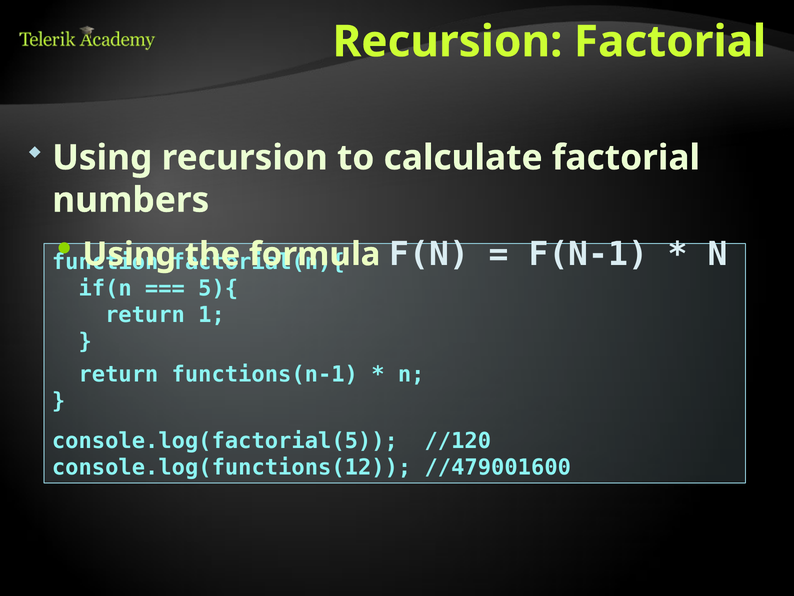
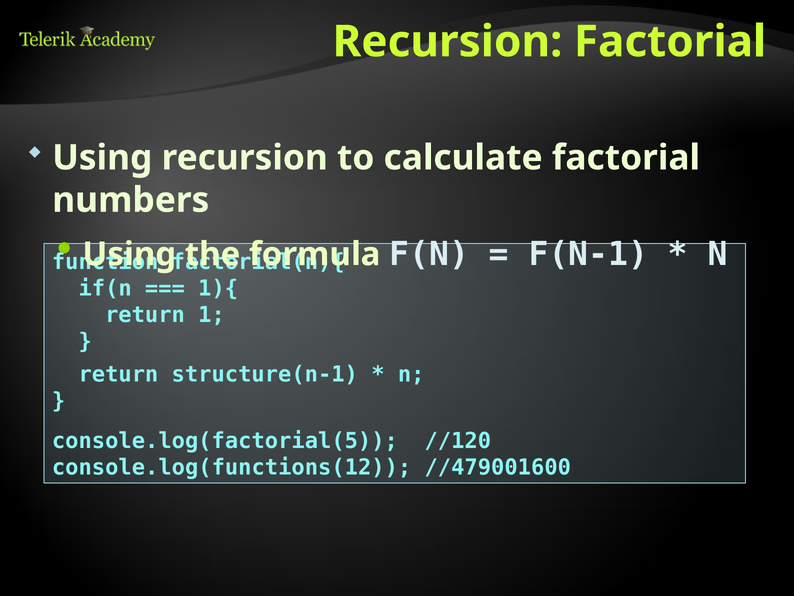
5){: 5){ -> 1){ (218, 288)
functions(n-1: functions(n-1 -> structure(n-1 (265, 374)
